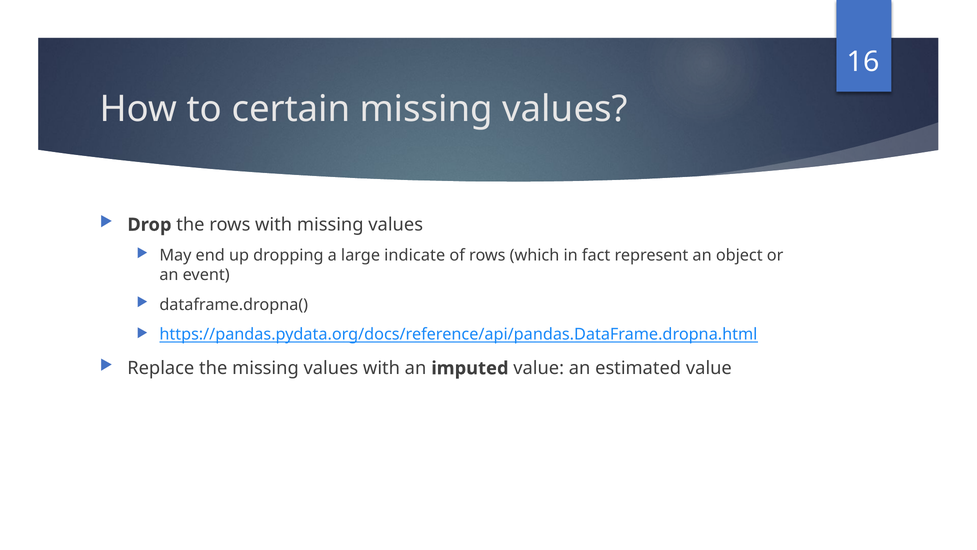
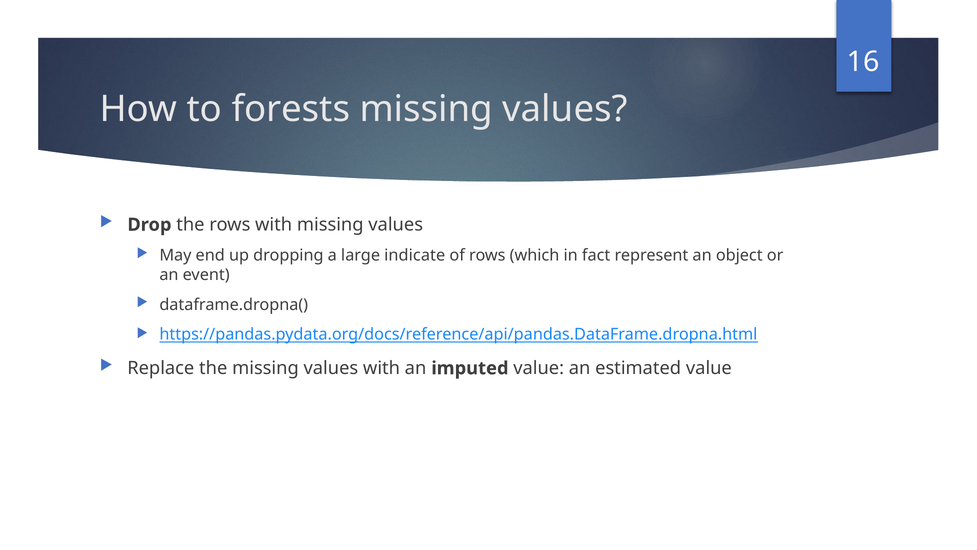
certain: certain -> forests (291, 109)
